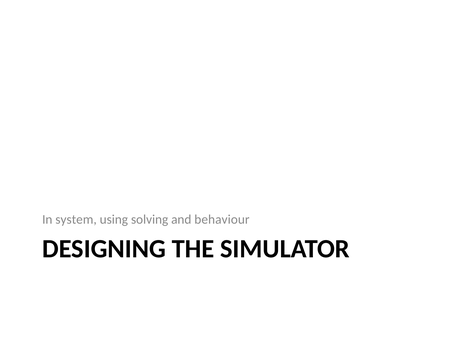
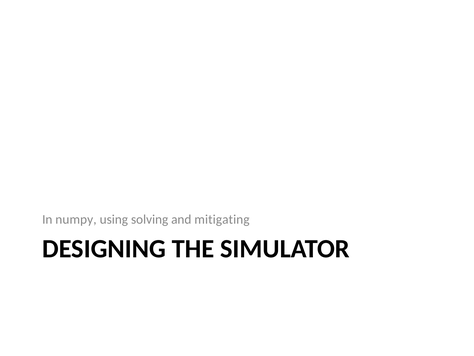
system: system -> numpy (76, 219)
behaviour: behaviour -> mitigating (222, 219)
